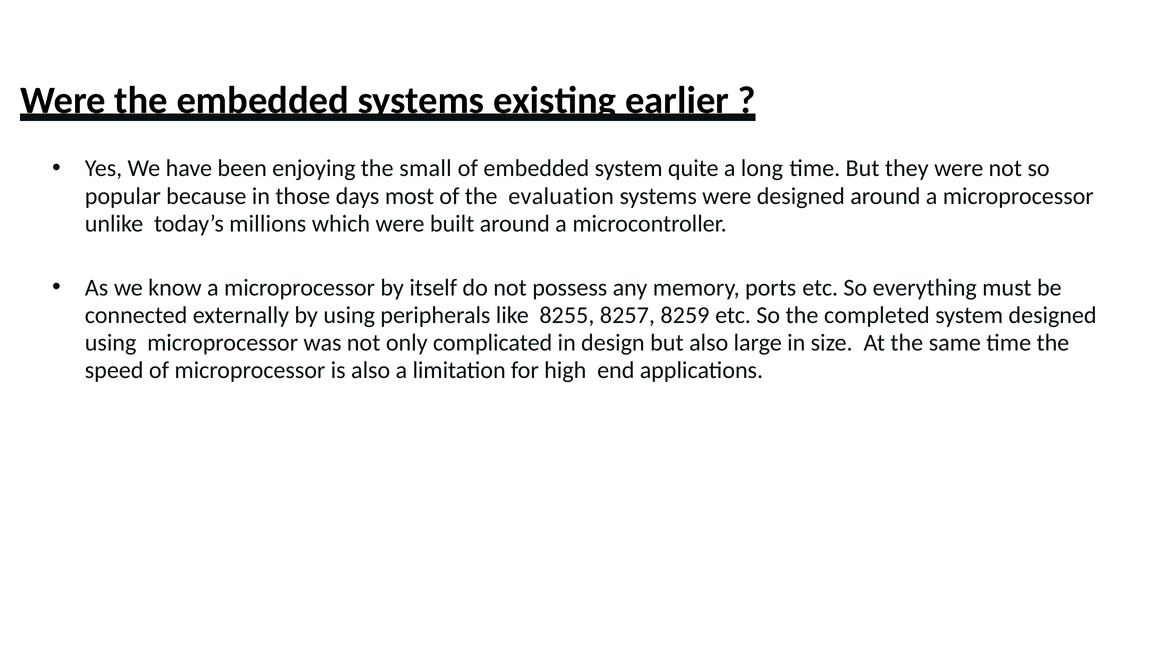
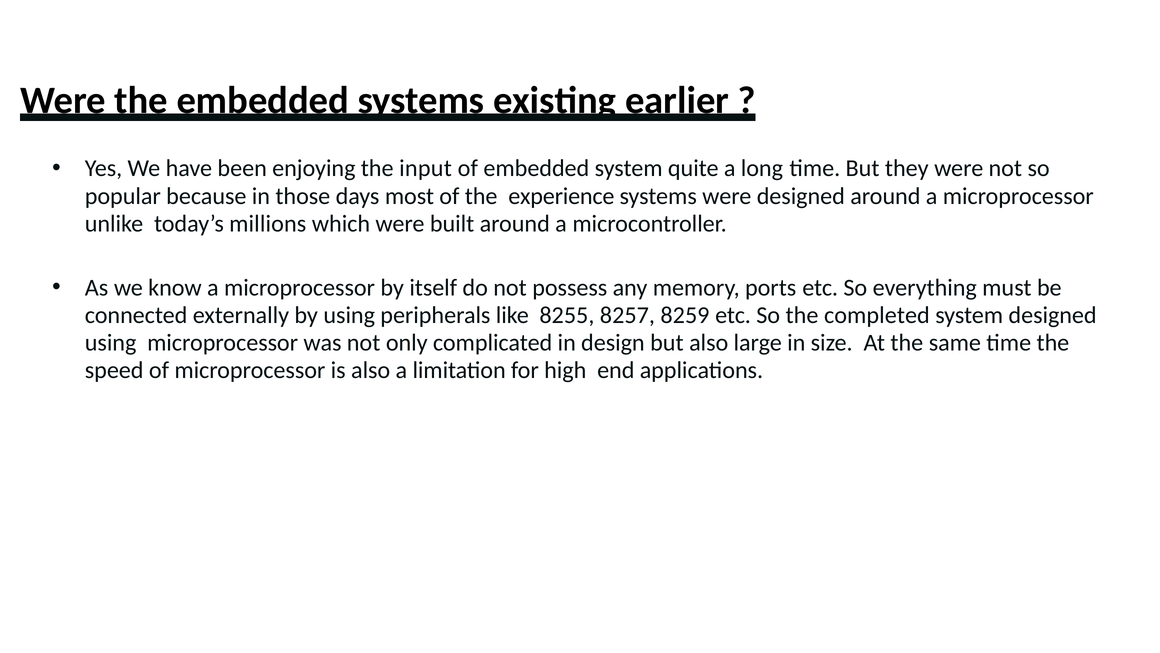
small: small -> input (426, 168)
evaluation: evaluation -> experience (561, 196)
